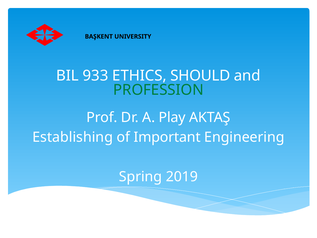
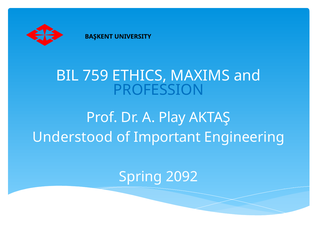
933: 933 -> 759 (96, 76)
SHOULD: SHOULD -> MAXIMS (200, 76)
PROFESSION colour: green -> blue (158, 90)
Establishing: Establishing -> Understood (73, 137)
2019: 2019 -> 2092 (182, 177)
